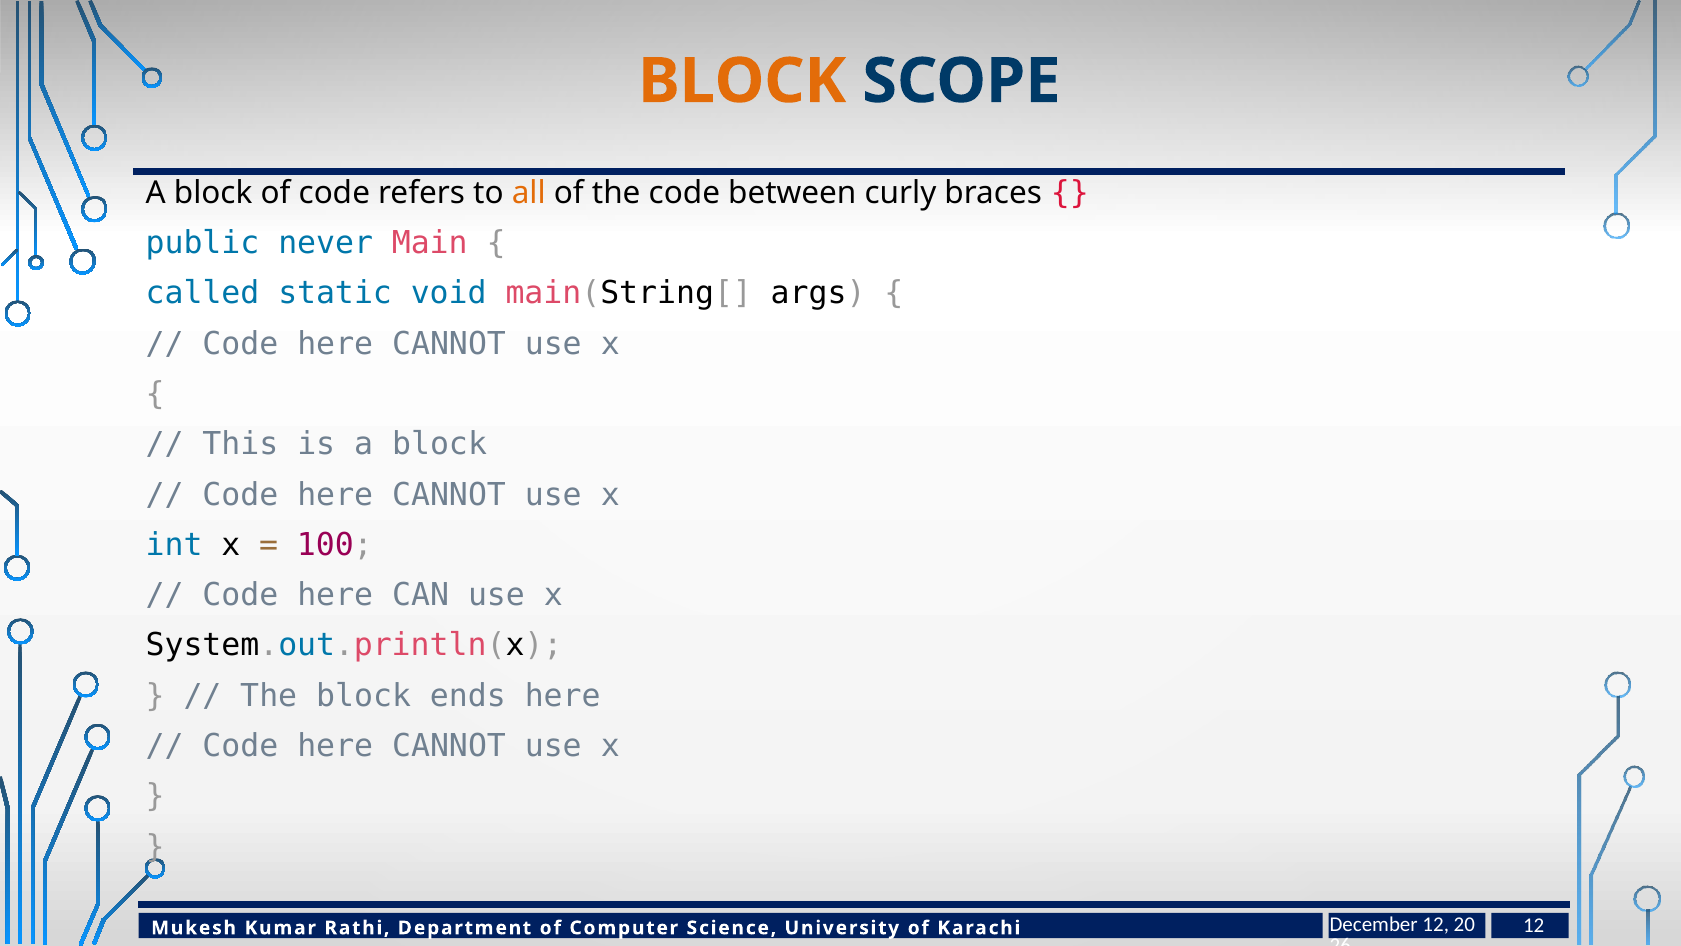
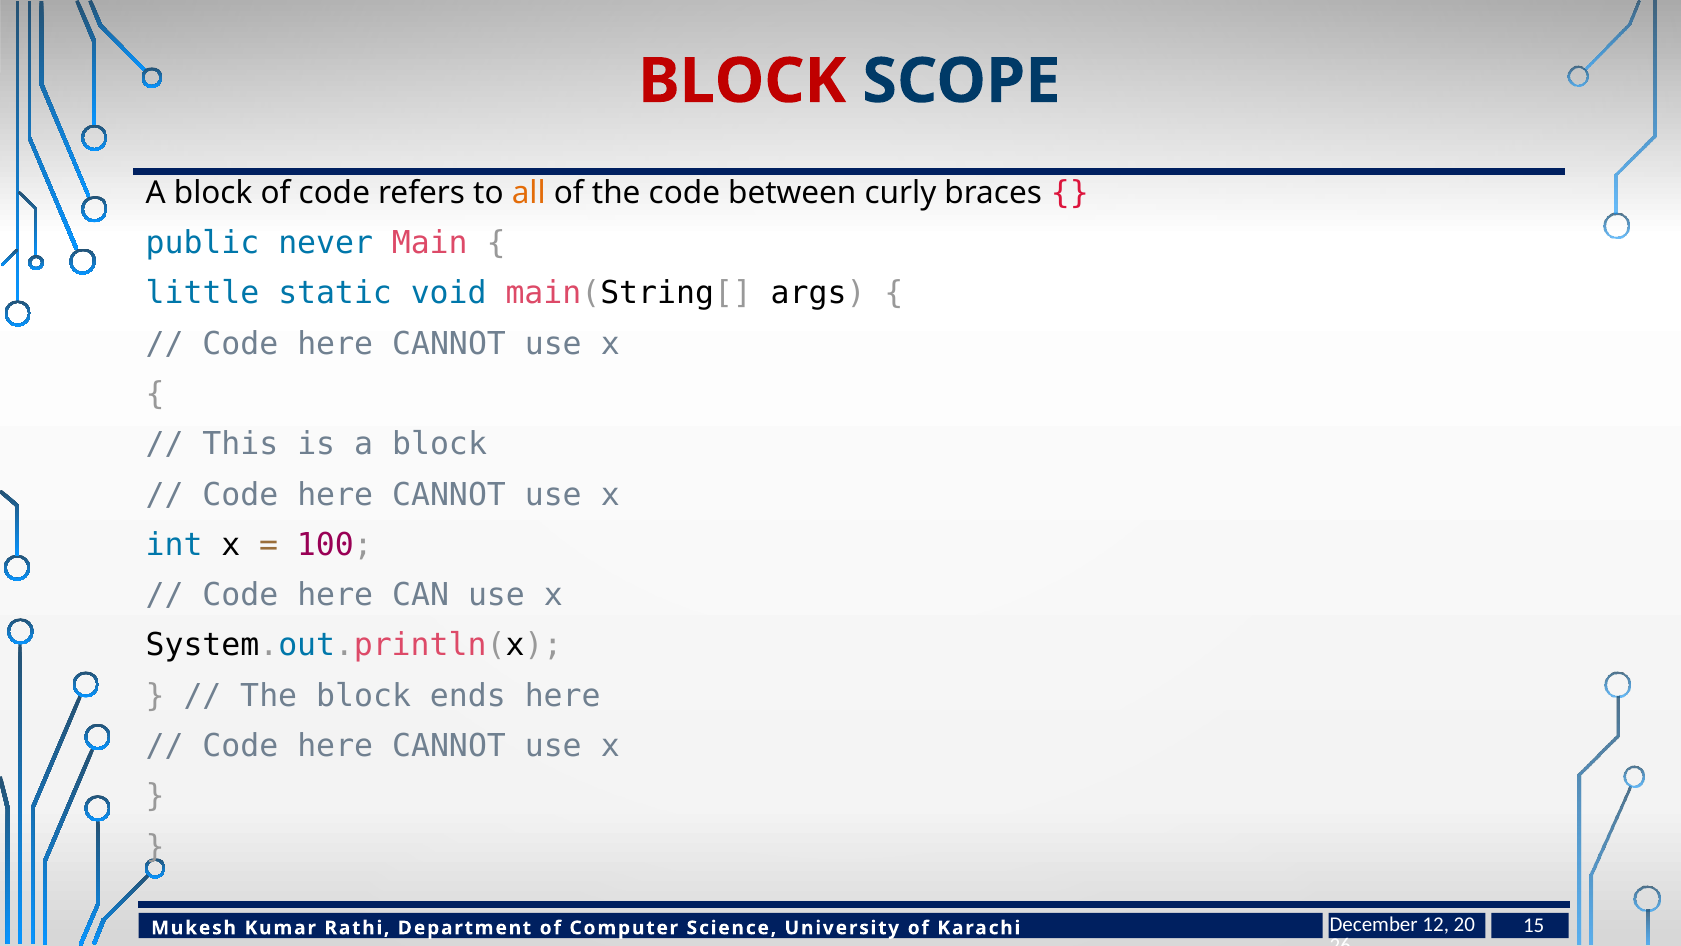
BLOCK colour: orange -> red (742, 81)
called: called -> little (203, 293)
12: 12 -> 15 (1534, 925)
